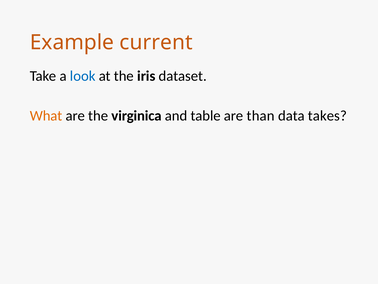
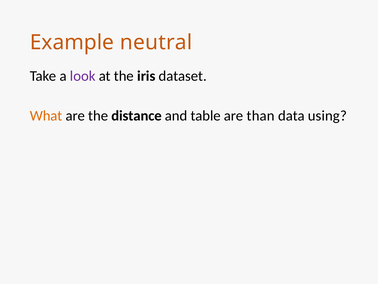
current: current -> neutral (156, 42)
look colour: blue -> purple (83, 76)
virginica: virginica -> distance (137, 115)
takes: takes -> using (327, 115)
